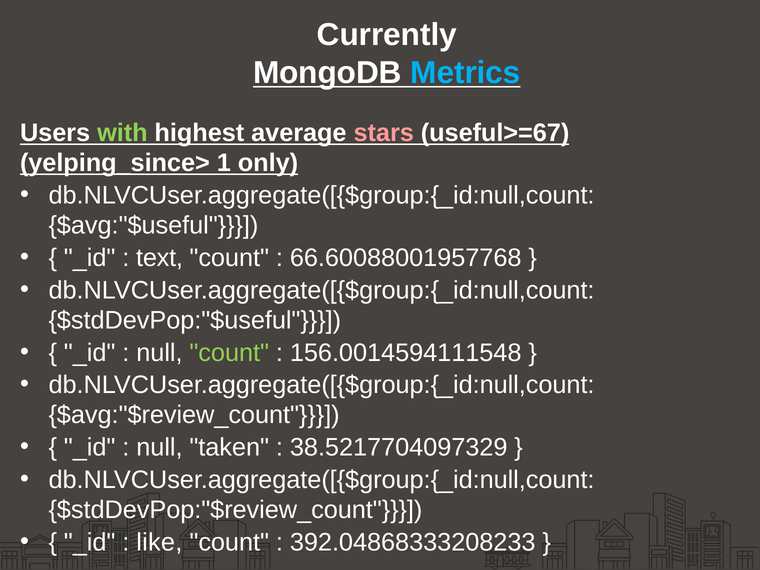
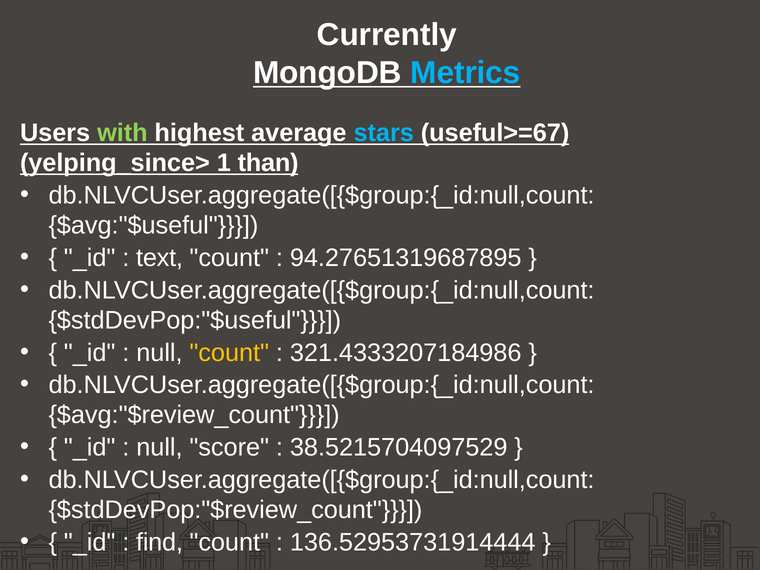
stars colour: pink -> light blue (384, 133)
only: only -> than (268, 163)
66.60088001957768: 66.60088001957768 -> 94.27651319687895 (406, 258)
count colour: light green -> yellow (229, 353)
156.0014594111548: 156.0014594111548 -> 321.4333207184986 (406, 353)
taken: taken -> score (229, 447)
38.5217704097329: 38.5217704097329 -> 38.5215704097529 (399, 447)
like: like -> find (160, 542)
392.04868333208233: 392.04868333208233 -> 136.52953731914444 (413, 542)
